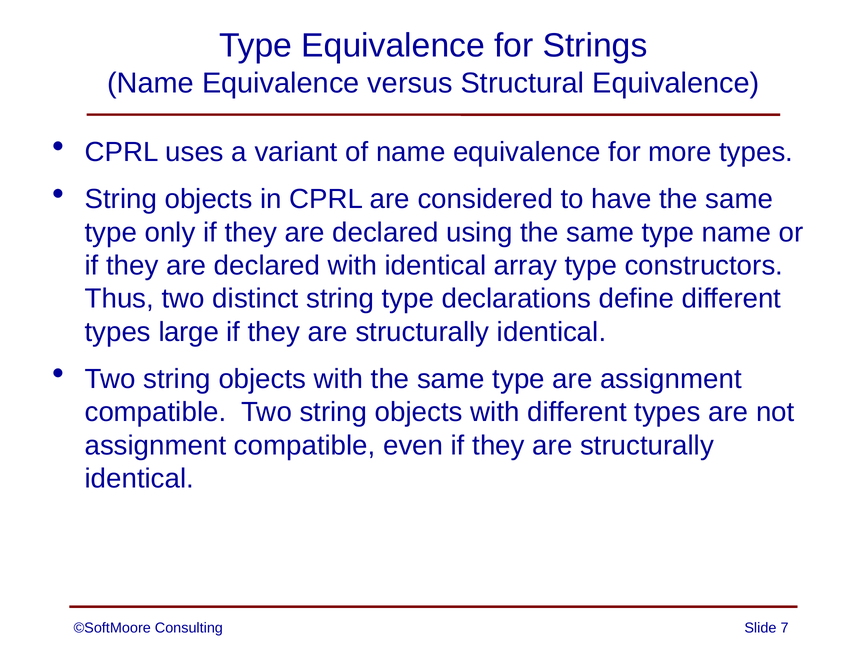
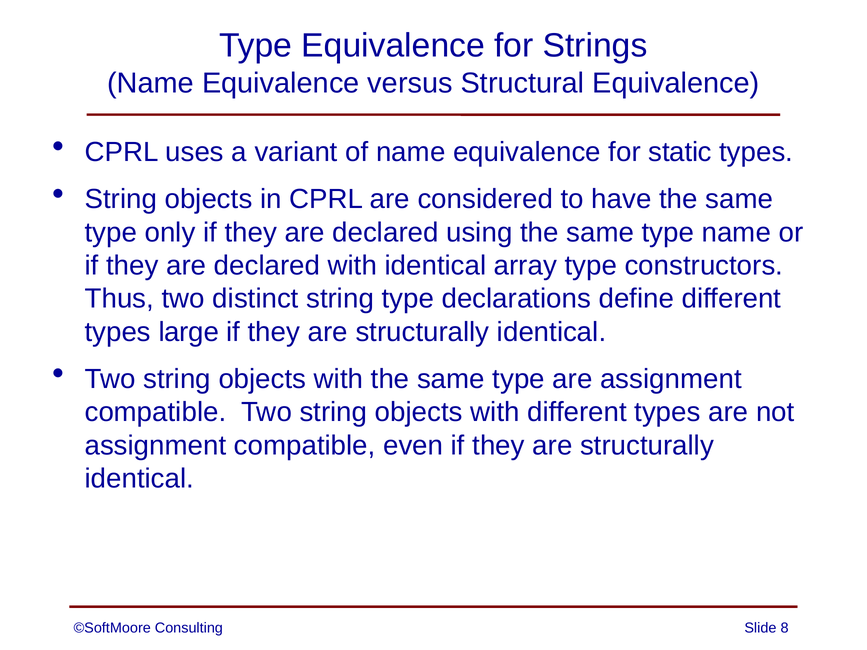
more: more -> static (680, 152)
7: 7 -> 8 (785, 628)
